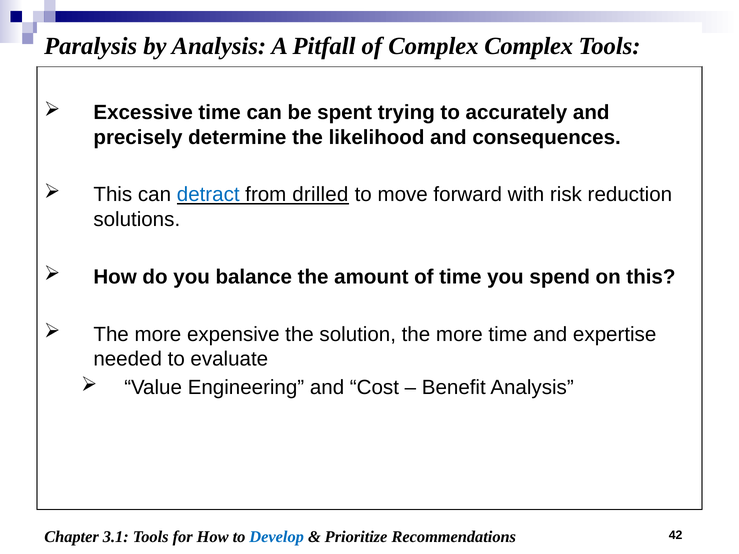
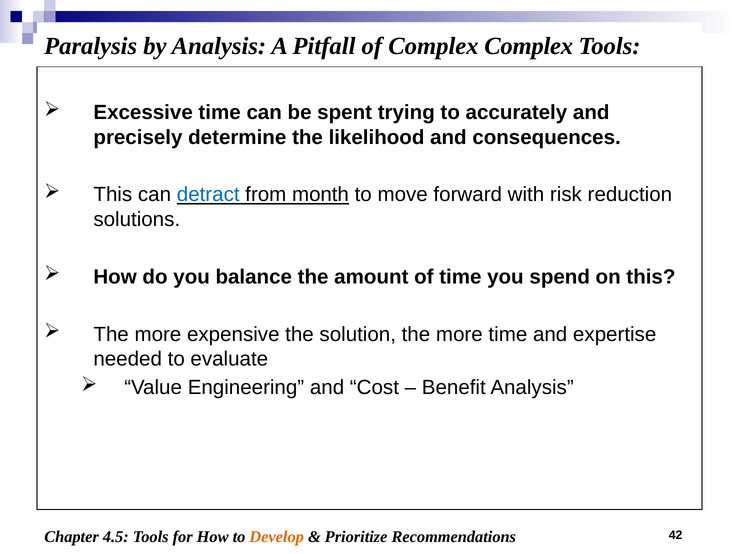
drilled: drilled -> month (320, 195)
3.1: 3.1 -> 4.5 (116, 537)
Develop colour: blue -> orange (277, 537)
